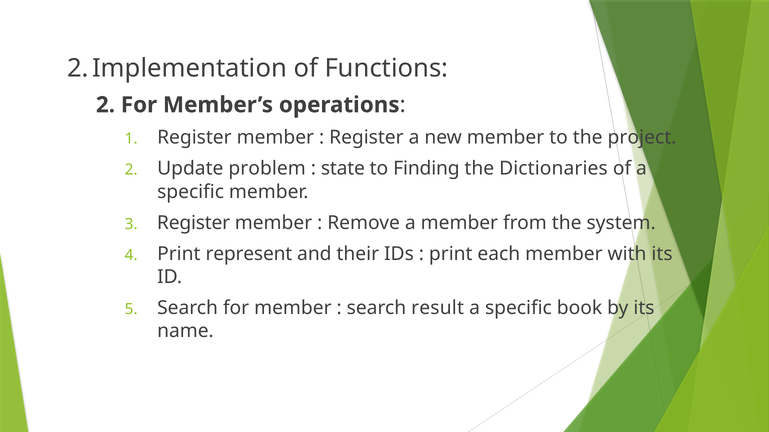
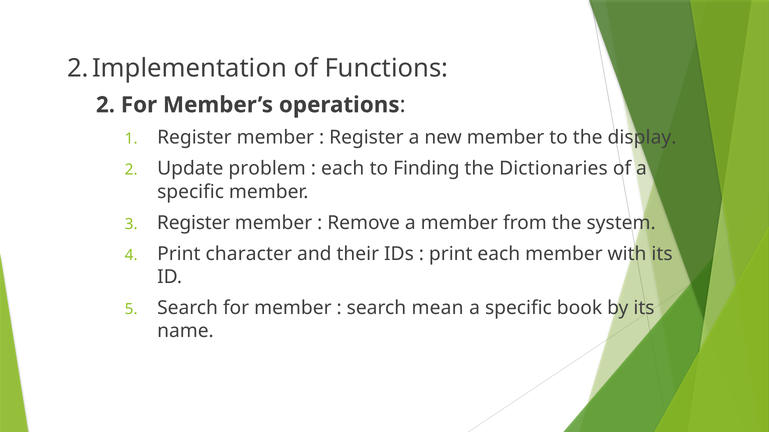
project: project -> display (642, 138)
state: state -> each (343, 169)
represent: represent -> character (249, 254)
result: result -> mean (438, 308)
